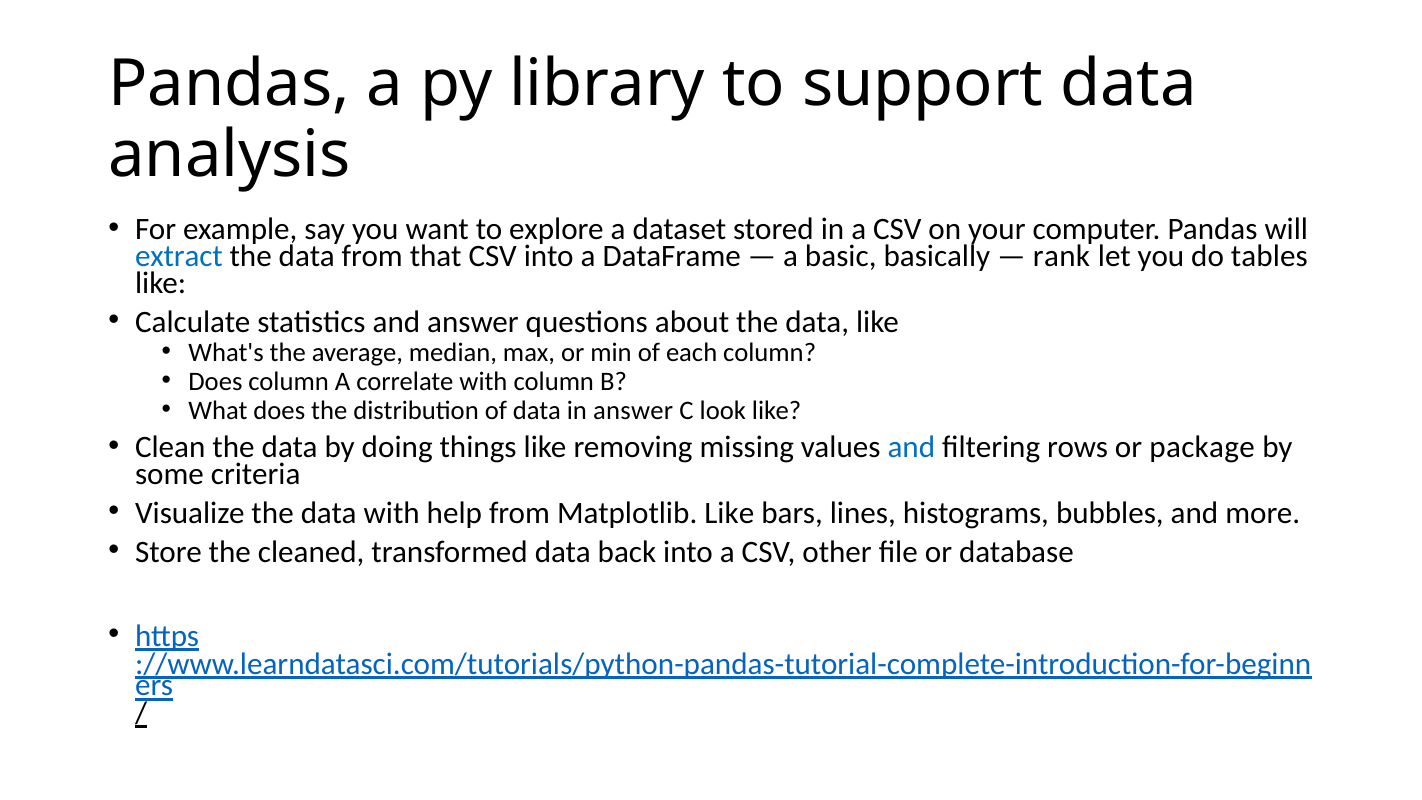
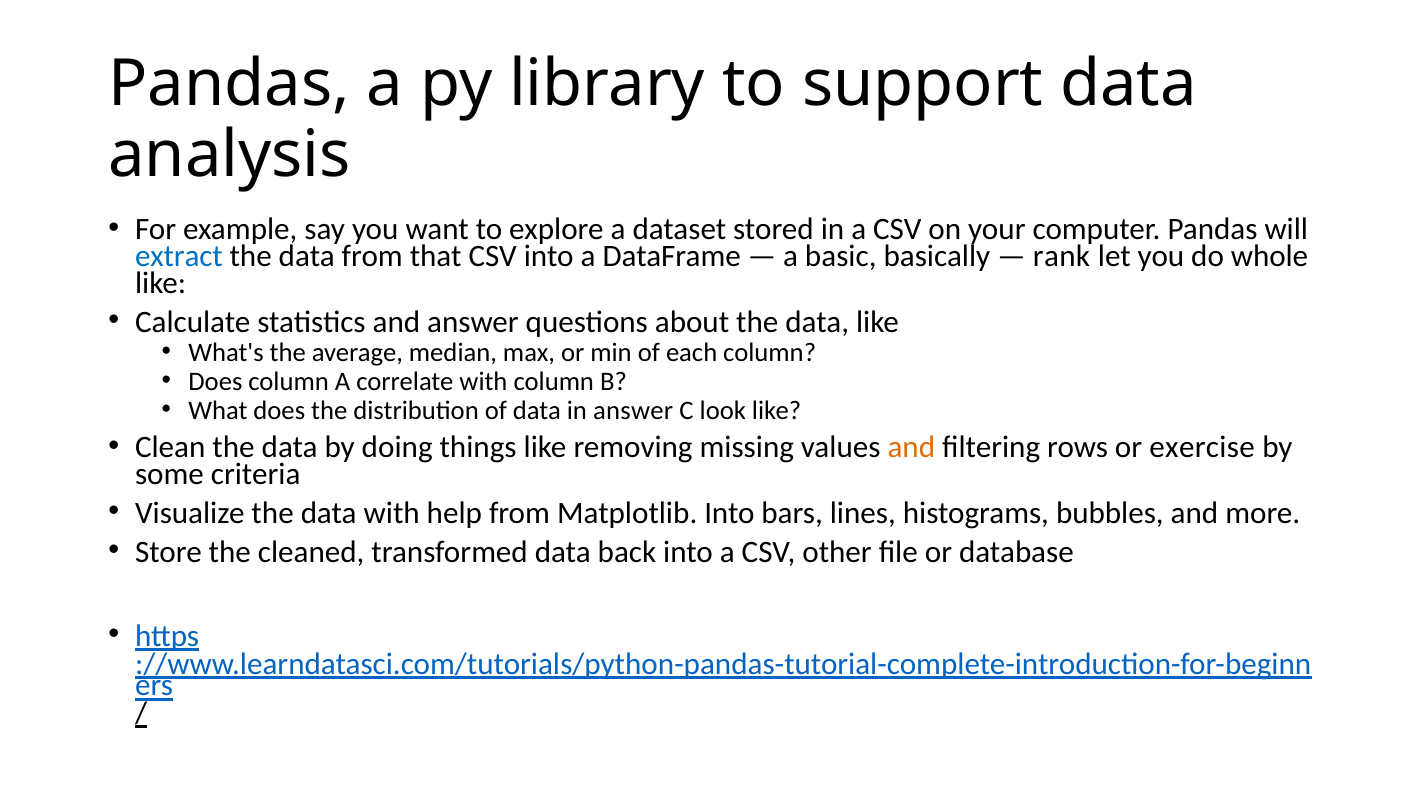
tables: tables -> whole (1269, 256)
and colour: blue -> orange (911, 447)
package: package -> exercise (1202, 447)
Matplotlib Like: Like -> Into (729, 513)
